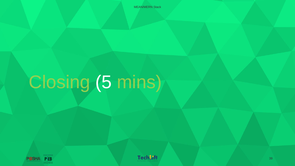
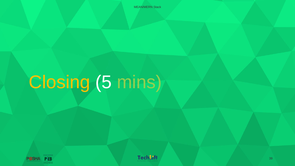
Closing colour: light green -> yellow (60, 82)
